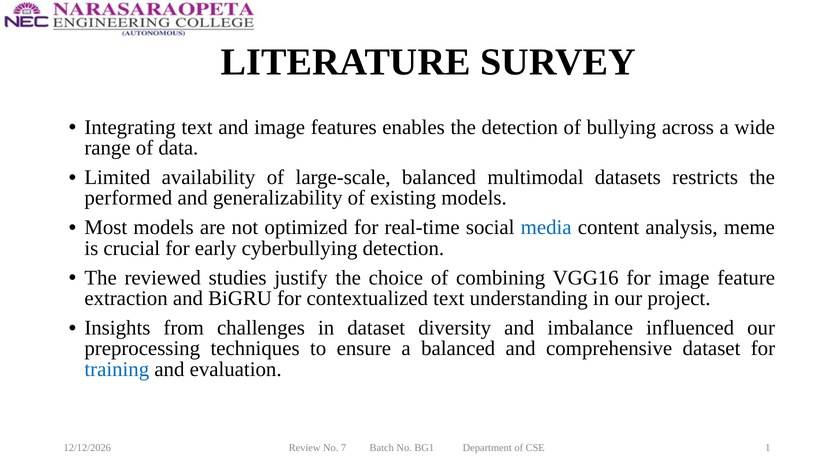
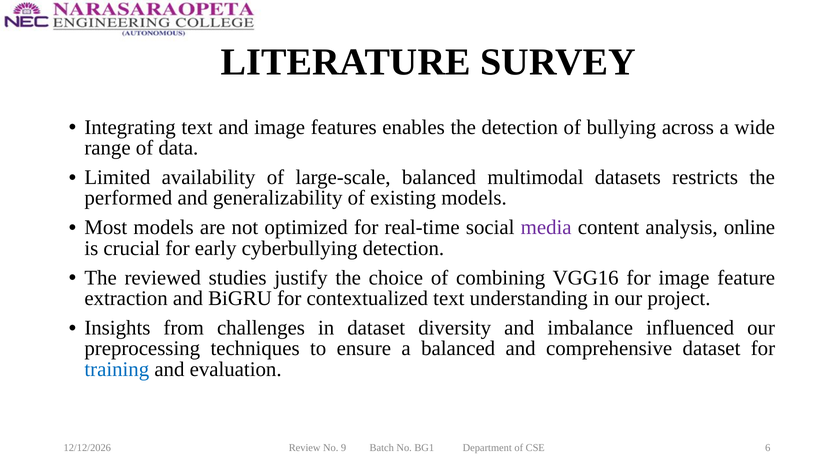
media colour: blue -> purple (546, 228)
meme: meme -> online (749, 228)
7: 7 -> 9 (344, 448)
1: 1 -> 6 (768, 448)
